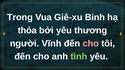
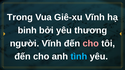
Giê-xu Binh: Binh -> Vĩnh (95, 17)
thỏa: thỏa -> binh (27, 30)
tình colour: light green -> light blue (79, 57)
